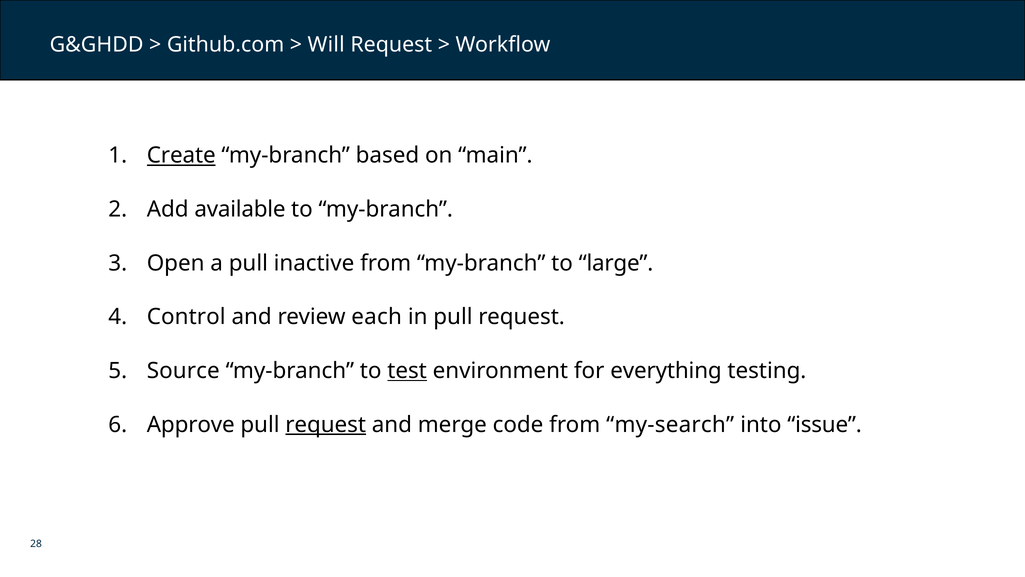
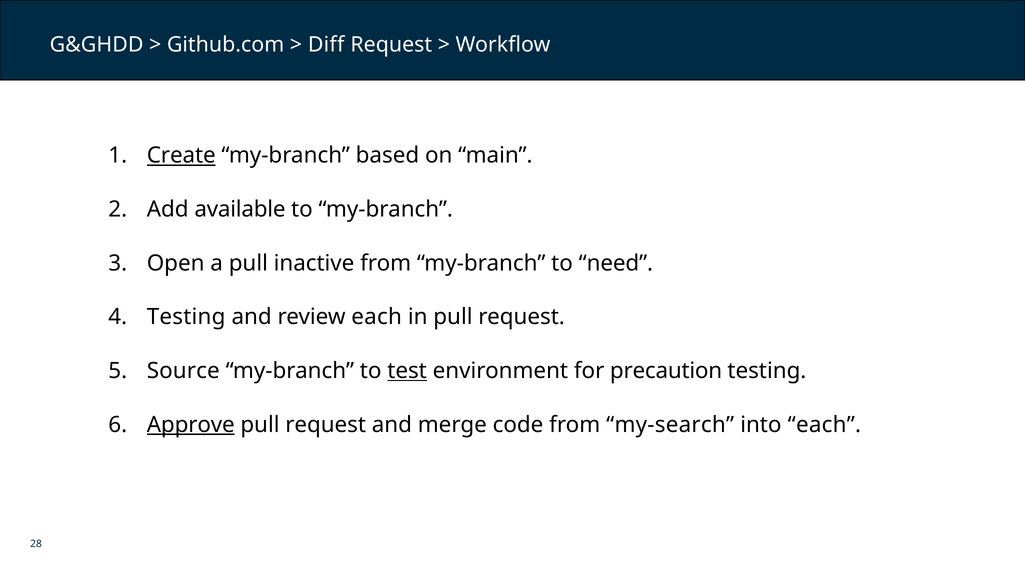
Will: Will -> Diff (326, 45)
large: large -> need (616, 263)
Control: Control -> Testing (186, 317)
everything: everything -> precaution (666, 371)
Approve underline: none -> present (191, 424)
request underline: present -> none (326, 424)
into issue: issue -> each (824, 424)
